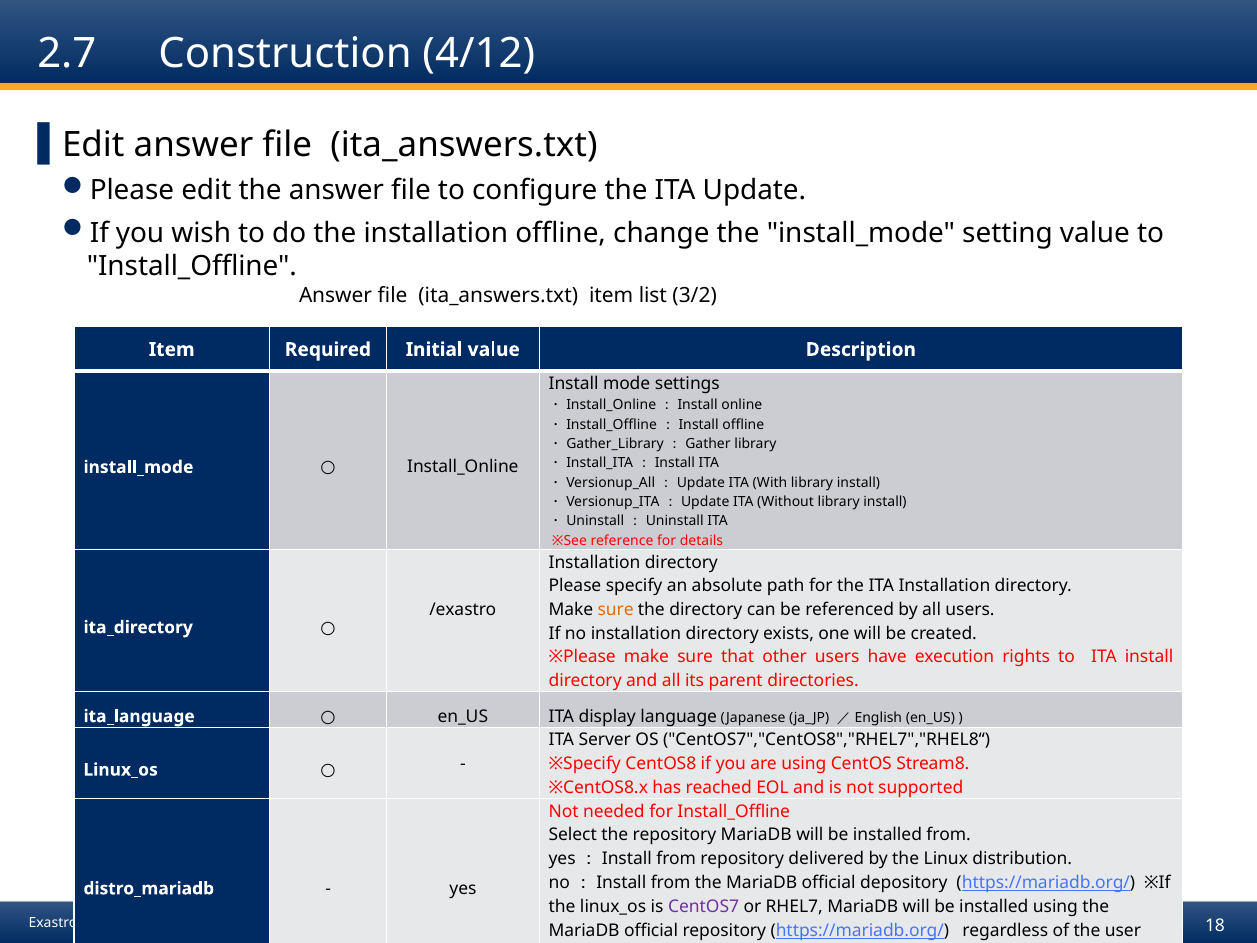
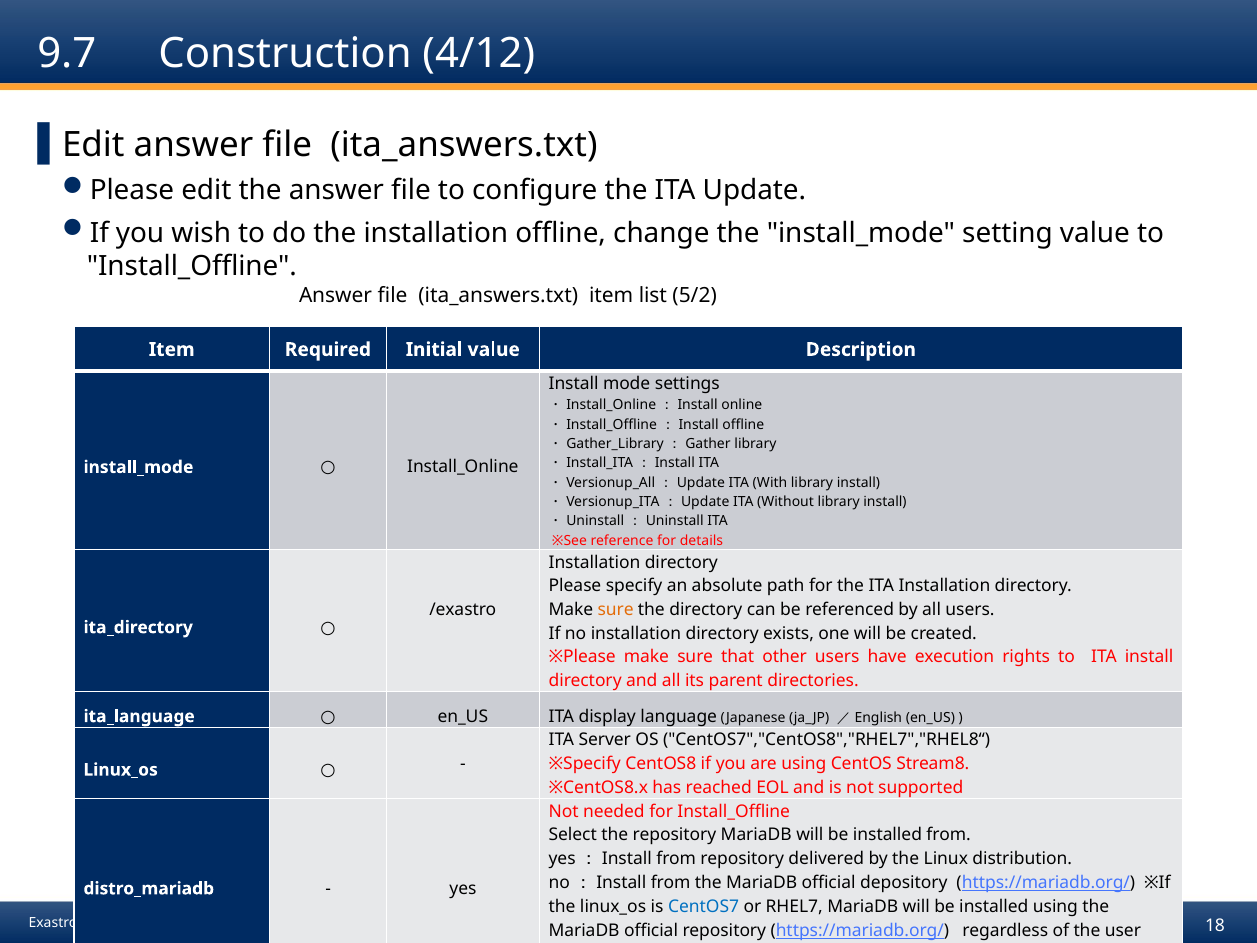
2.7: 2.7 -> 9.7 (67, 53)
3/2: 3/2 -> 5/2 (695, 295)
CentOS7 colour: purple -> blue (704, 906)
